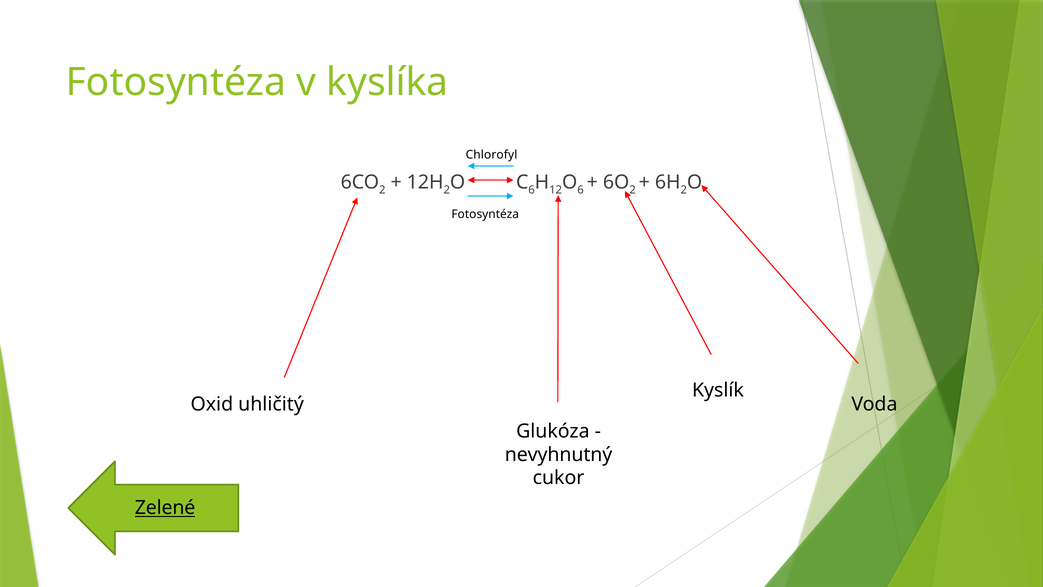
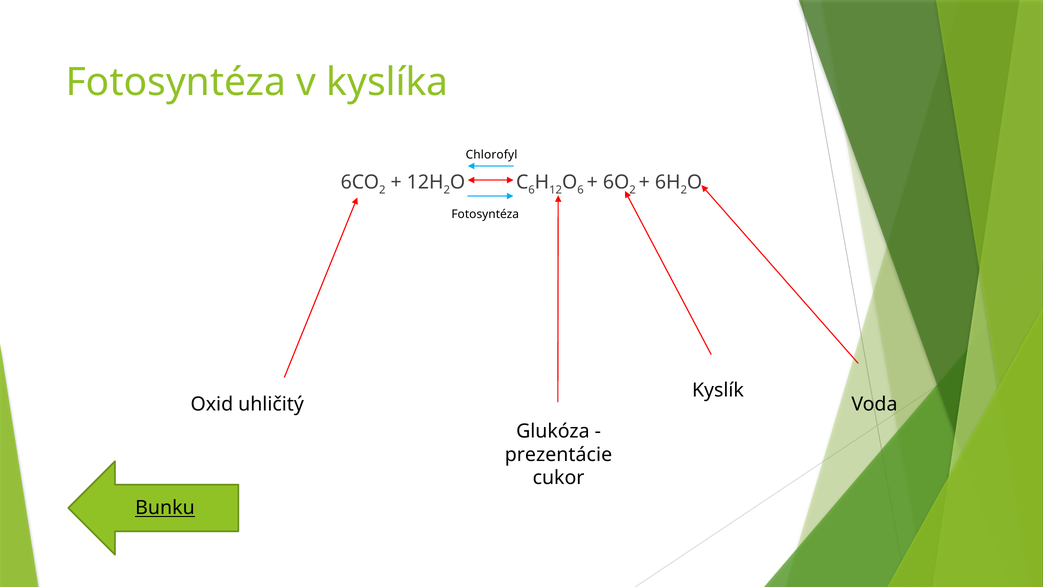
nevyhnutný: nevyhnutný -> prezentácie (558, 454)
Zelené: Zelené -> Bunku (165, 507)
